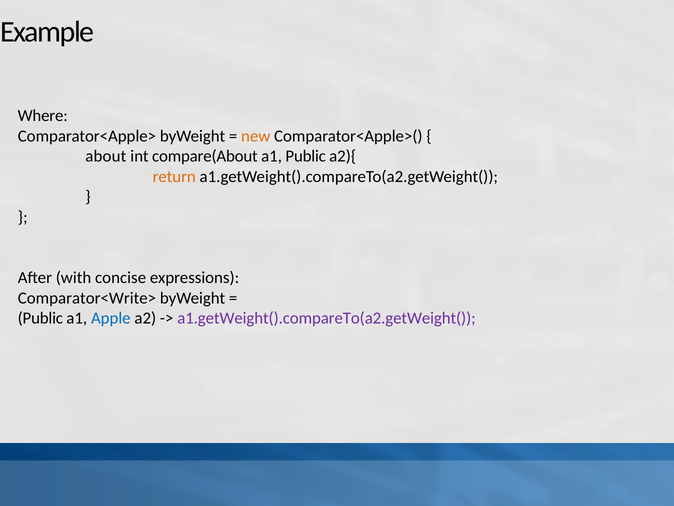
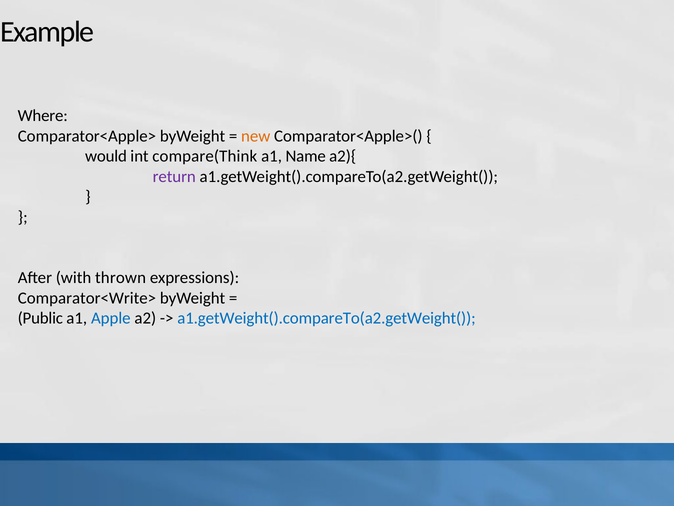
about: about -> would (106, 156)
compare(About: compare(About -> compare(Think (205, 156)
a1 Public: Public -> Name (306, 156)
return colour: orange -> purple (174, 176)
concise: concise -> thrown (121, 277)
a1.getWeight().compareTo(a2.getWeight( colour: purple -> blue (326, 318)
